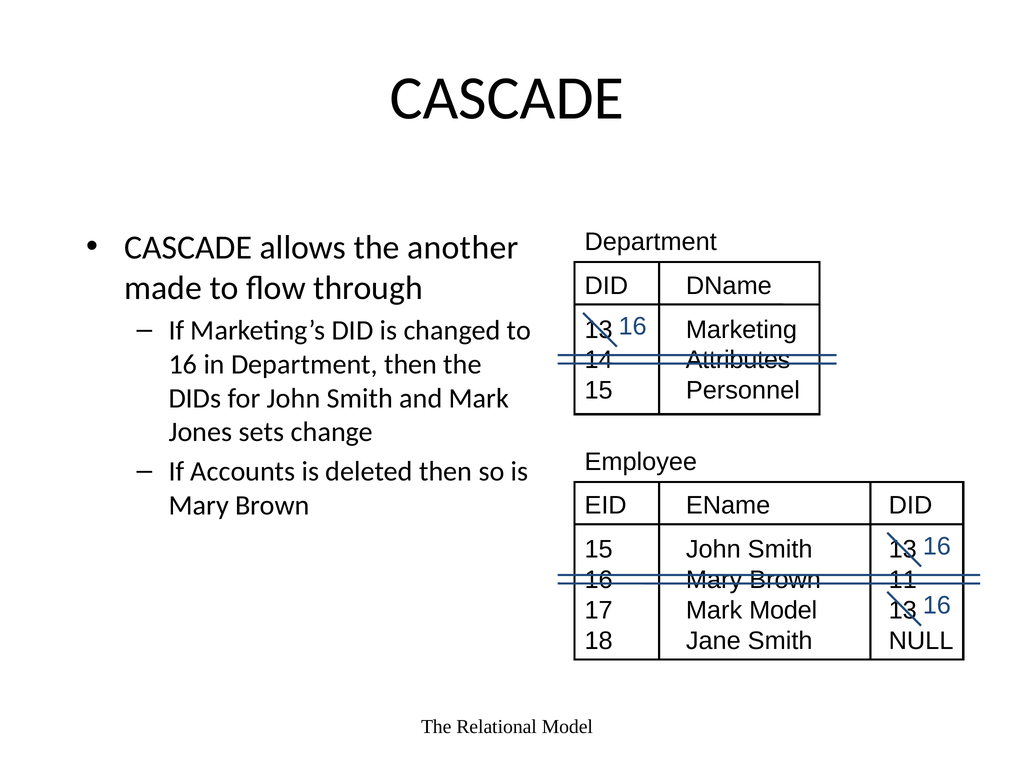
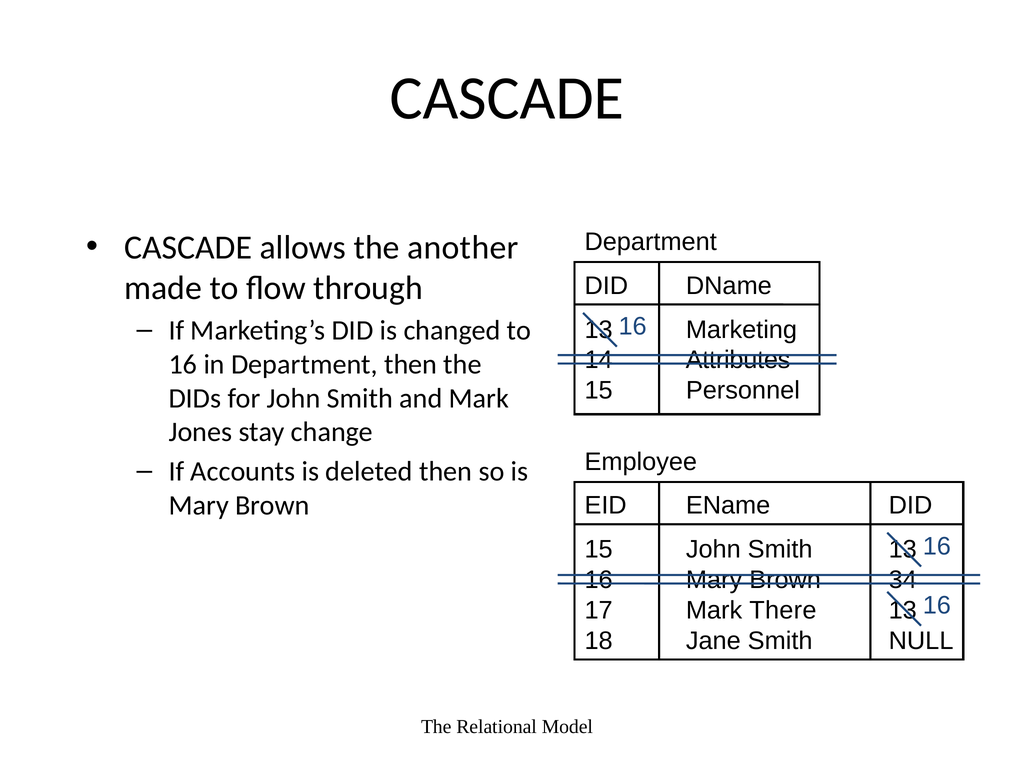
sets: sets -> stay (262, 432)
11: 11 -> 34 (903, 580)
Mark Model: Model -> There (783, 610)
